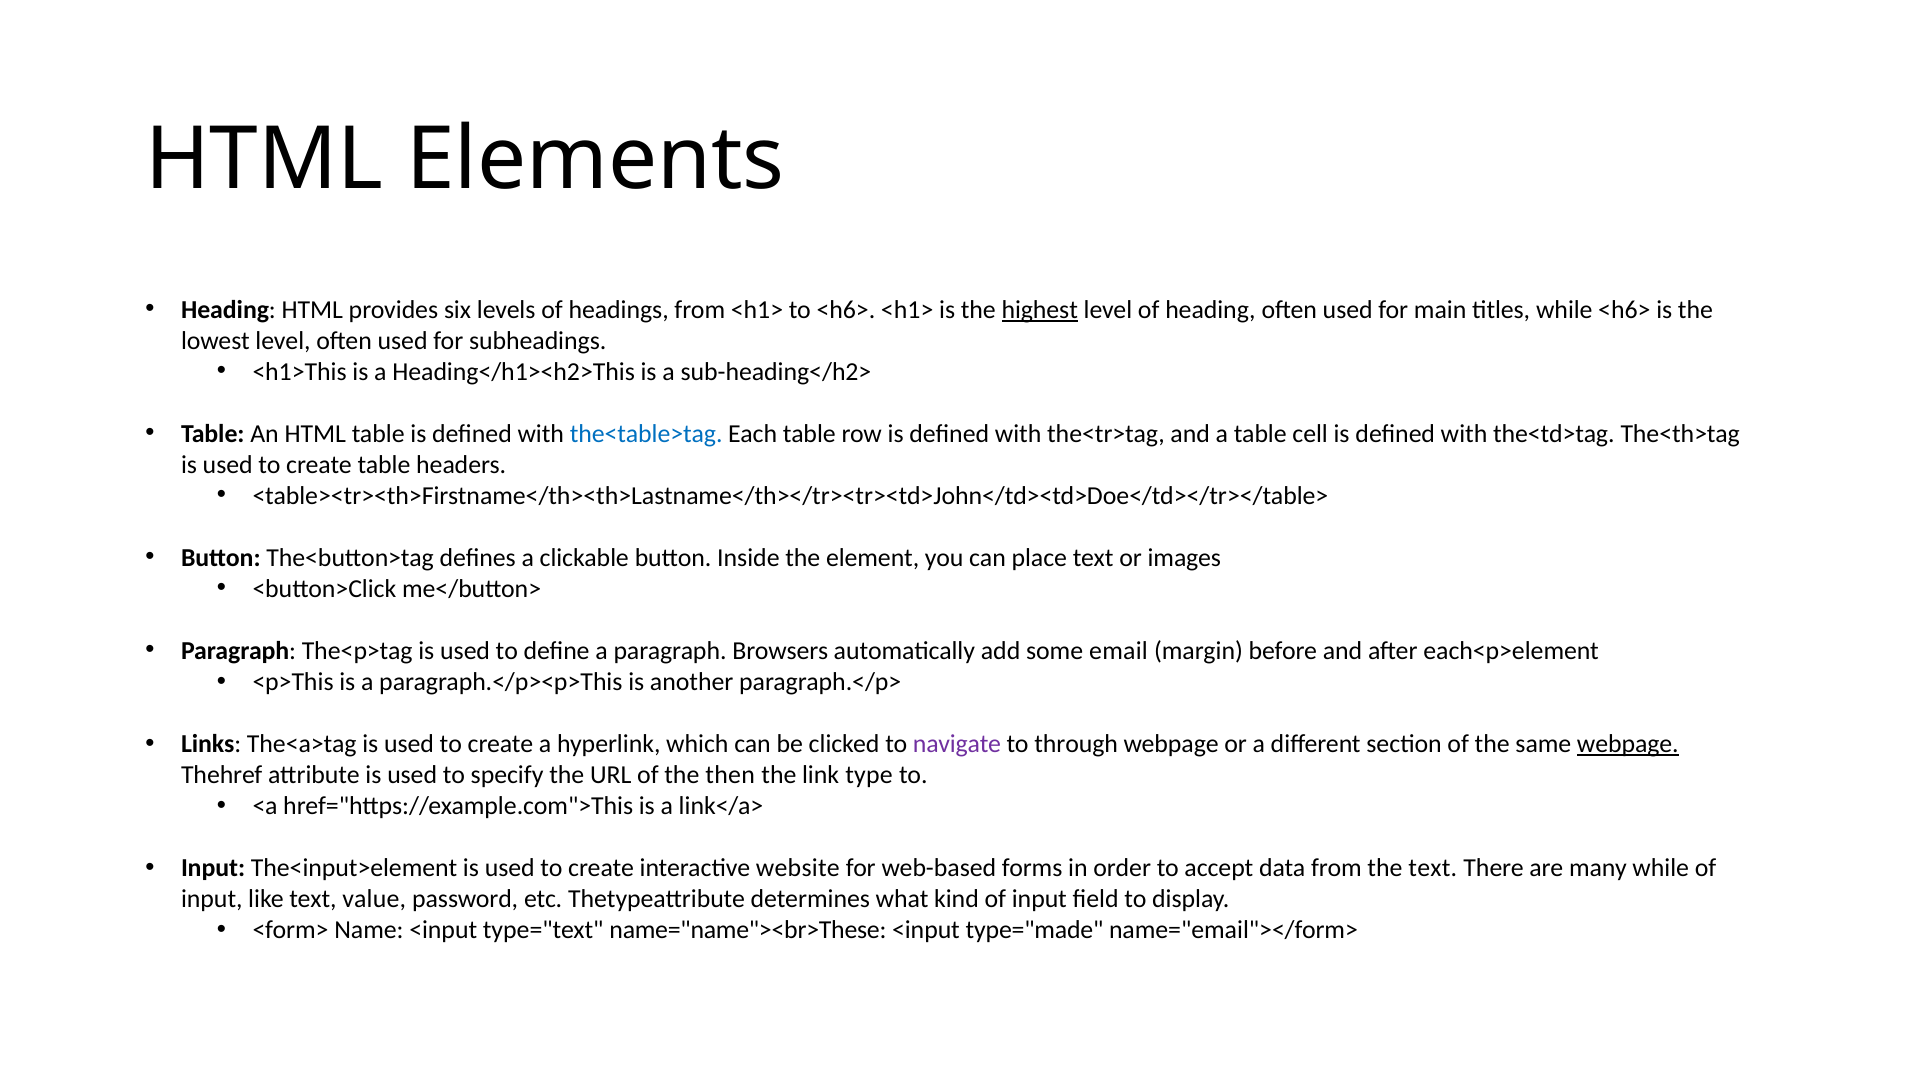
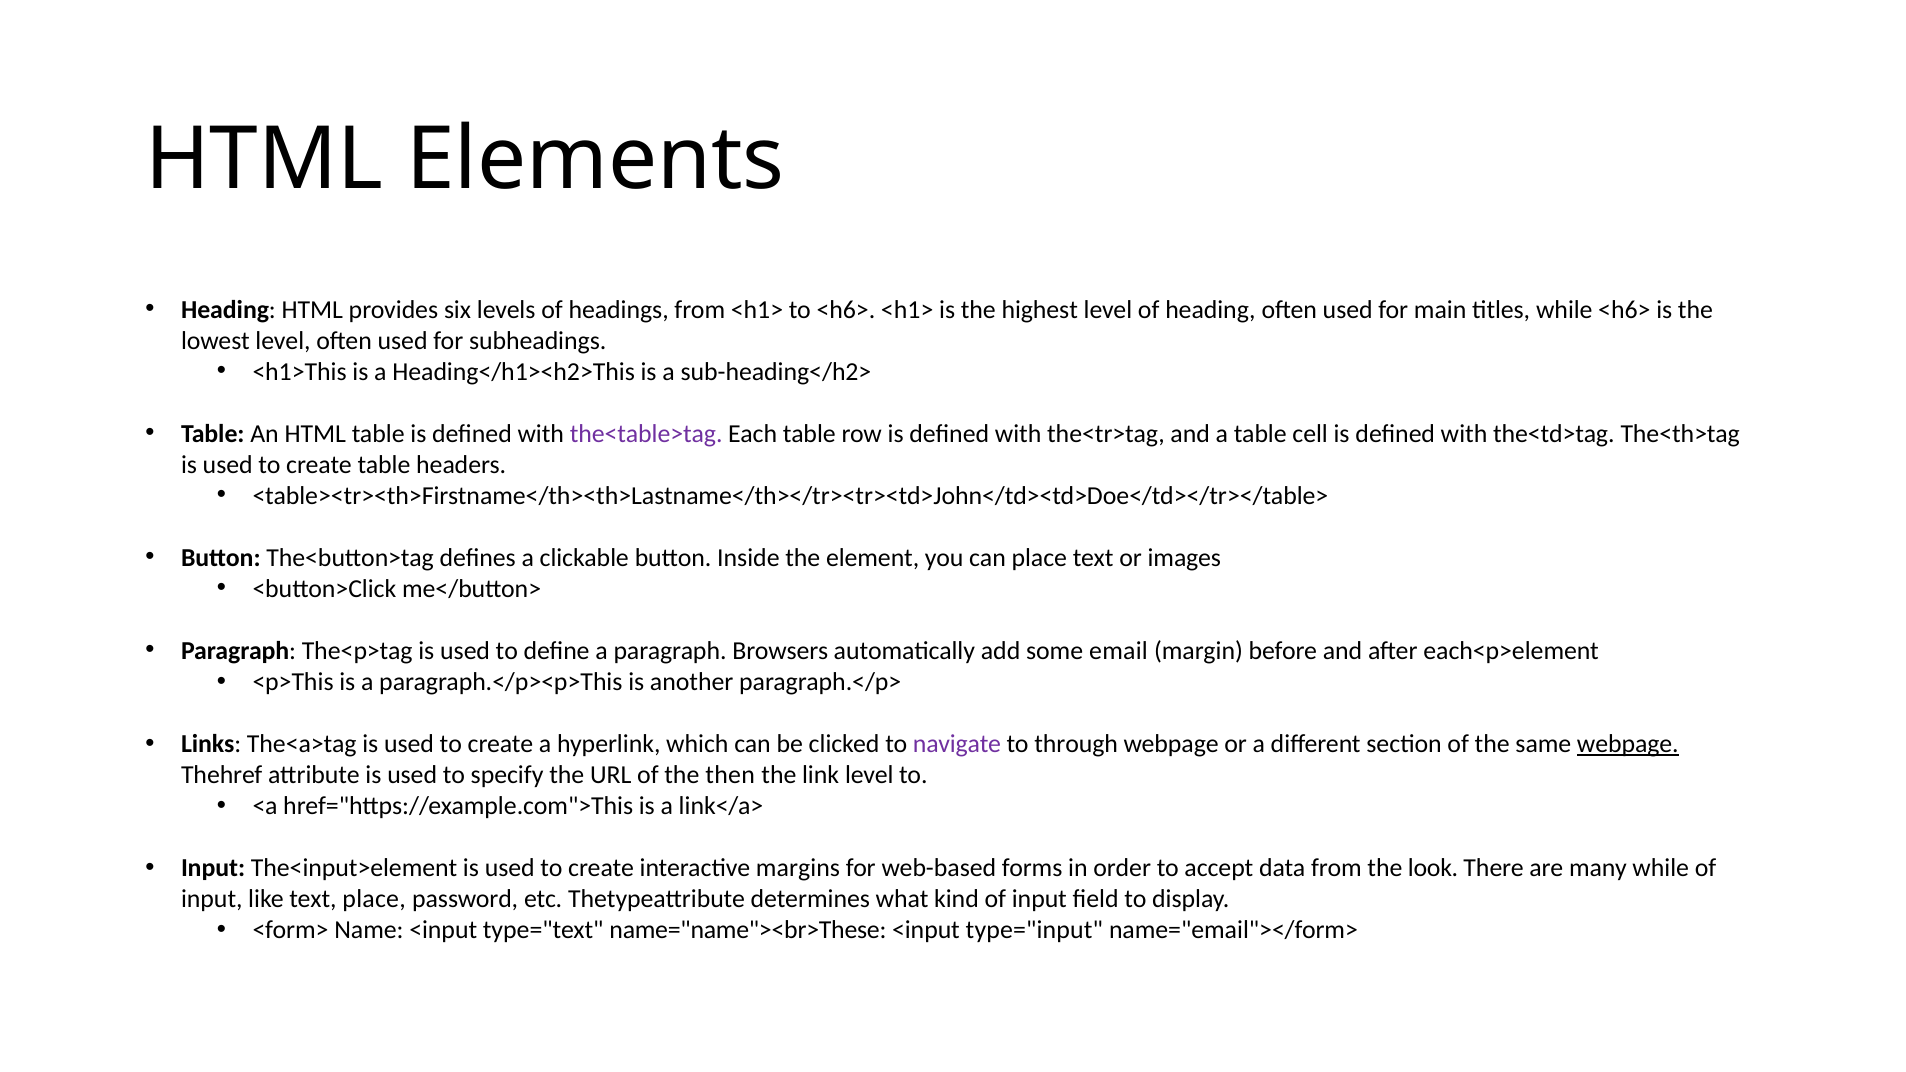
highest underline: present -> none (1040, 310)
the<table>tag colour: blue -> purple (646, 434)
link type: type -> level (869, 775)
website: website -> margins (798, 868)
the text: text -> look (1433, 868)
text value: value -> place (374, 899)
type="made: type="made -> type="input (1034, 930)
